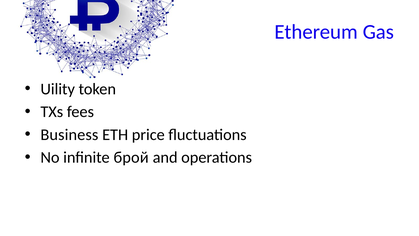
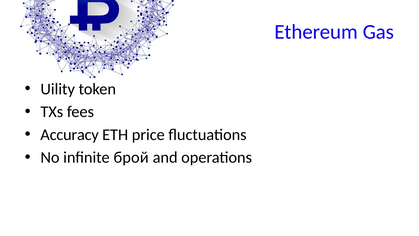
Business: Business -> Accuracy (70, 135)
